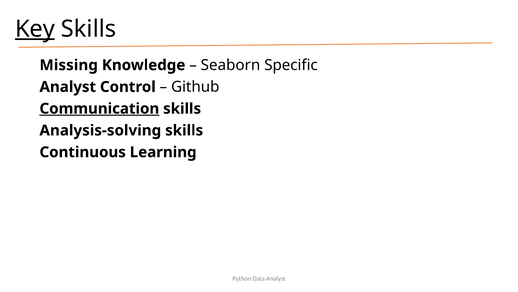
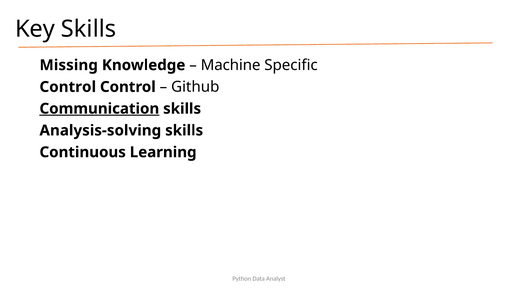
Key underline: present -> none (35, 29)
Seaborn: Seaborn -> Machine (231, 65)
Analyst: Analyst -> Control (68, 87)
